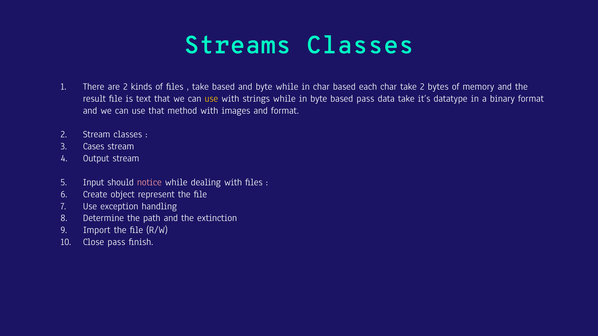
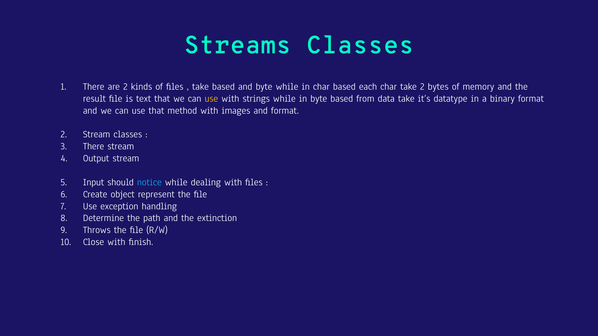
based pass: pass -> from (365, 99)
Cases: Cases -> There (94, 146)
notice colour: pink -> light blue (149, 182)
Import: Import -> Throws (97, 230)
Close pass: pass -> with (116, 242)
